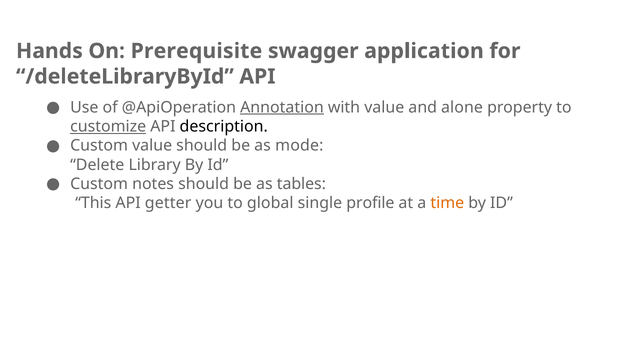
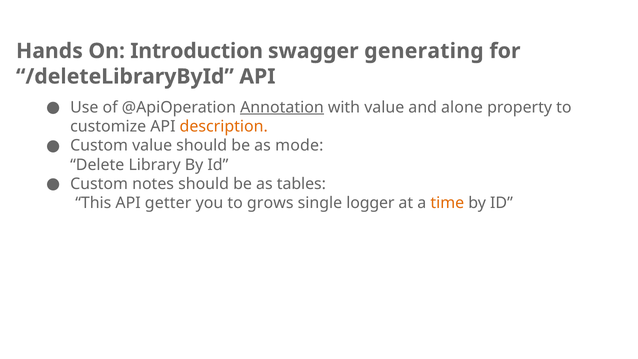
Prerequisite: Prerequisite -> Introduction (197, 51)
application: application -> generating (424, 51)
customize underline: present -> none (108, 126)
description colour: black -> orange (224, 126)
global: global -> grows (270, 203)
profile: profile -> logger (370, 203)
